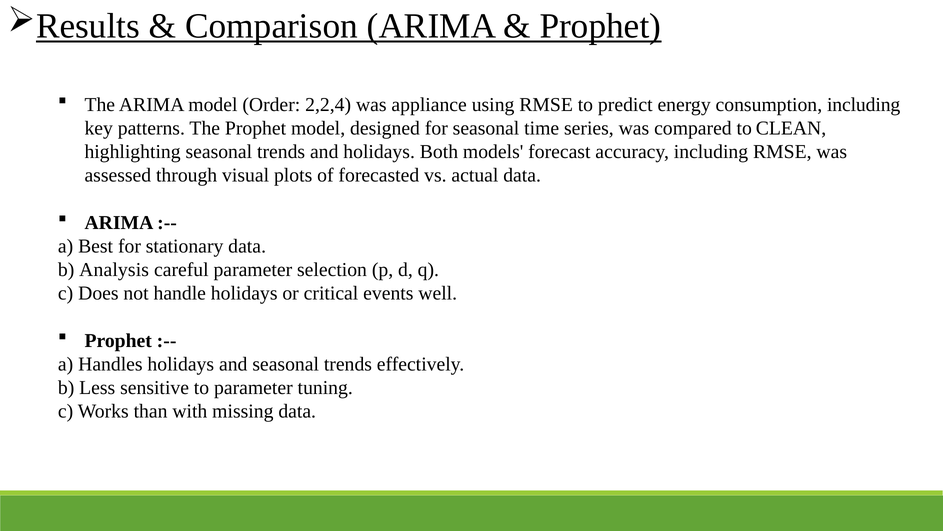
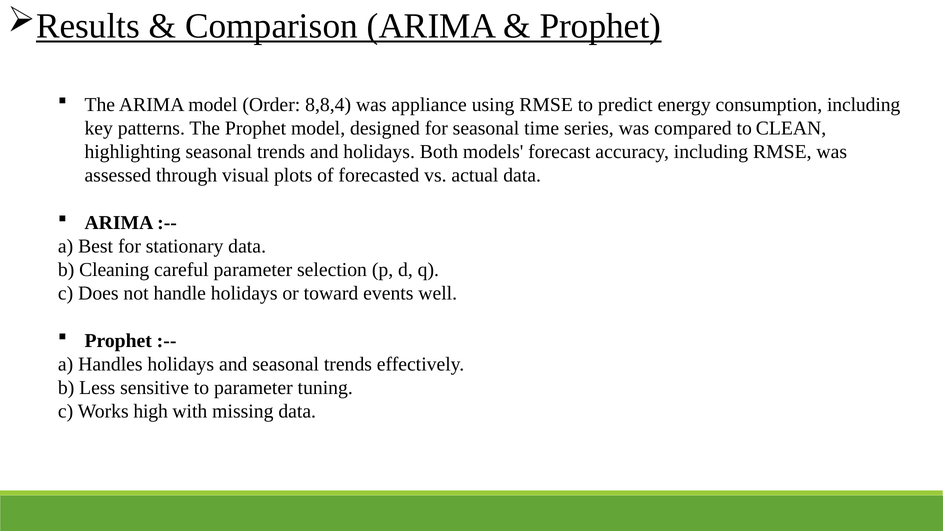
2,2,4: 2,2,4 -> 8,8,4 (328, 104)
Analysis: Analysis -> Cleaning (114, 270)
critical: critical -> toward (331, 293)
than: than -> high (151, 411)
